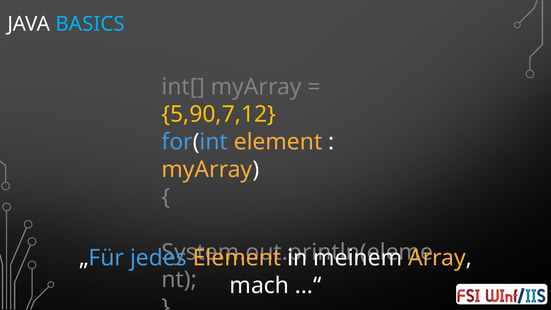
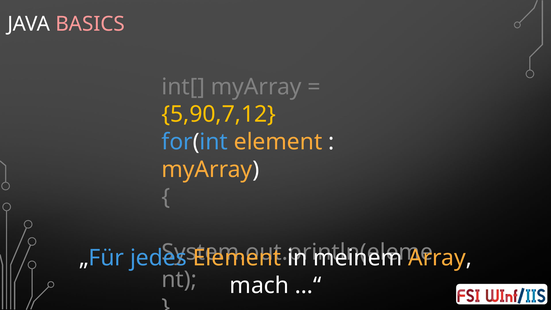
BASICS colour: light blue -> pink (90, 24)
